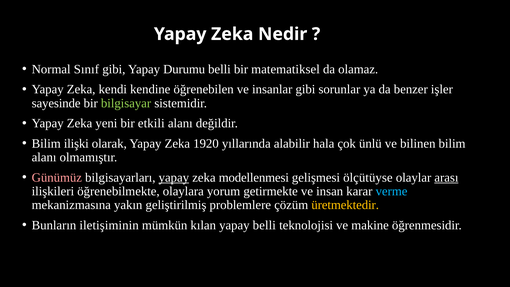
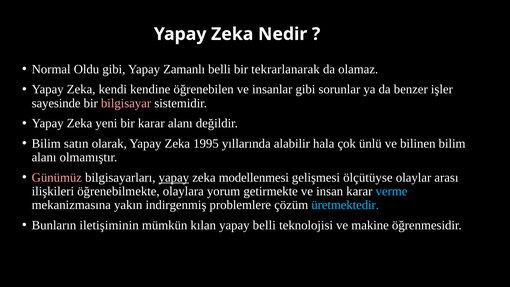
Sınıf: Sınıf -> Oldu (86, 69)
Durumu: Durumu -> Zamanlı (184, 69)
matematiksel: matematiksel -> tekrarlanarak (285, 69)
bilgisayar colour: light green -> pink (126, 103)
bir etkili: etkili -> karar (151, 123)
ilişki: ilişki -> satın (76, 143)
1920: 1920 -> 1995 (206, 143)
arası underline: present -> none (446, 177)
geliştirilmiş: geliştirilmiş -> indirgenmiş (176, 205)
üretmektedir colour: yellow -> light blue (345, 205)
